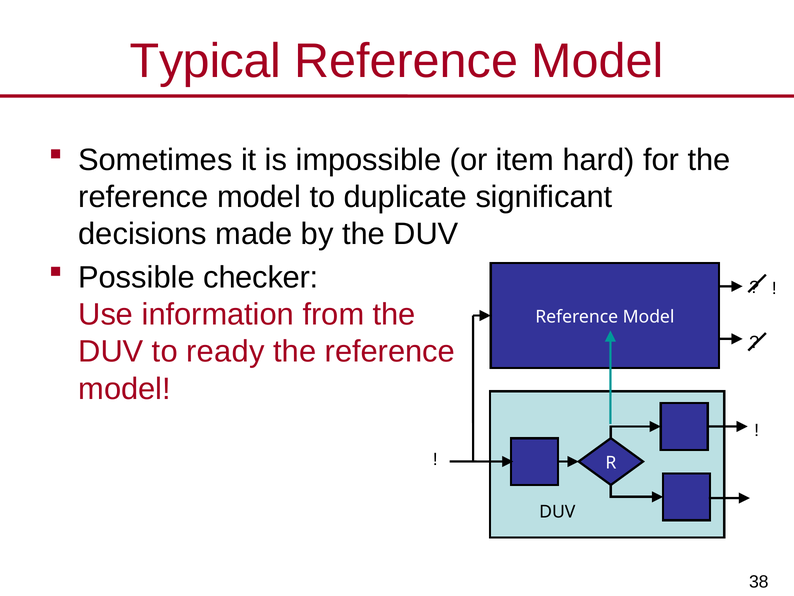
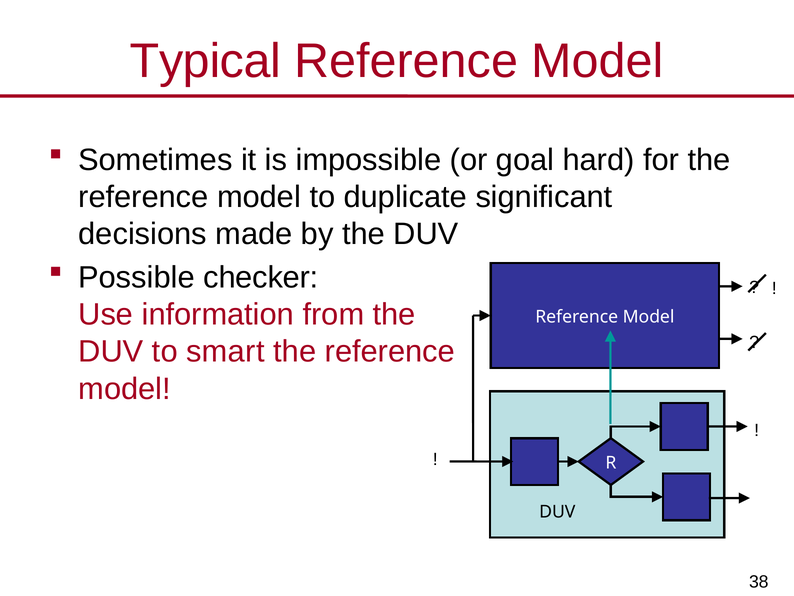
item: item -> goal (525, 160)
ready: ready -> smart (225, 351)
